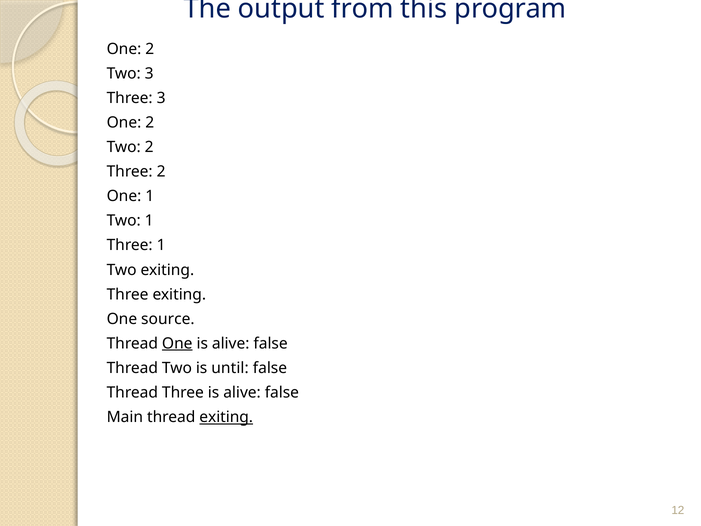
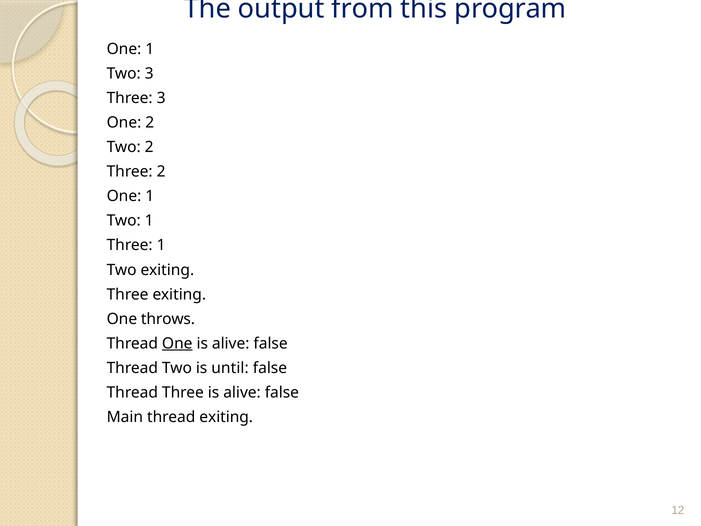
2: 2 -> 1 (150, 49)
source: source -> throws (168, 319)
exiting underline: present -> none (226, 417)
